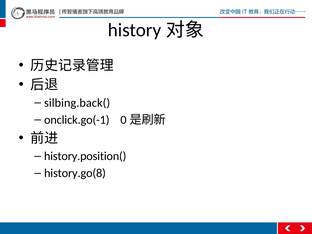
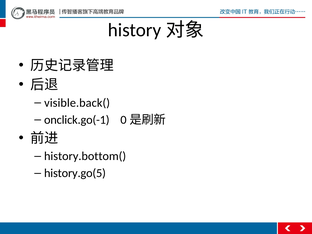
silbing.back(: silbing.back( -> visible.back( (77, 103)
history.position(: history.position( -> history.bottom( (85, 156)
history.go(8: history.go(8 -> history.go(5 (75, 173)
